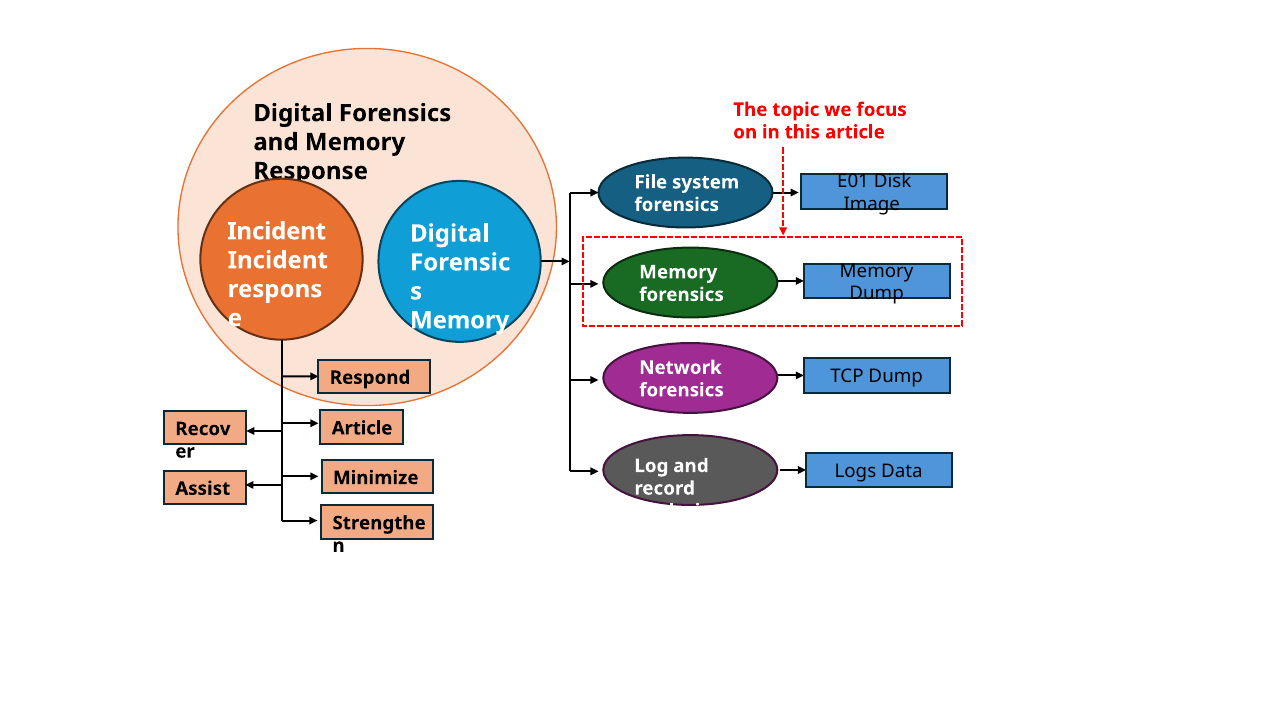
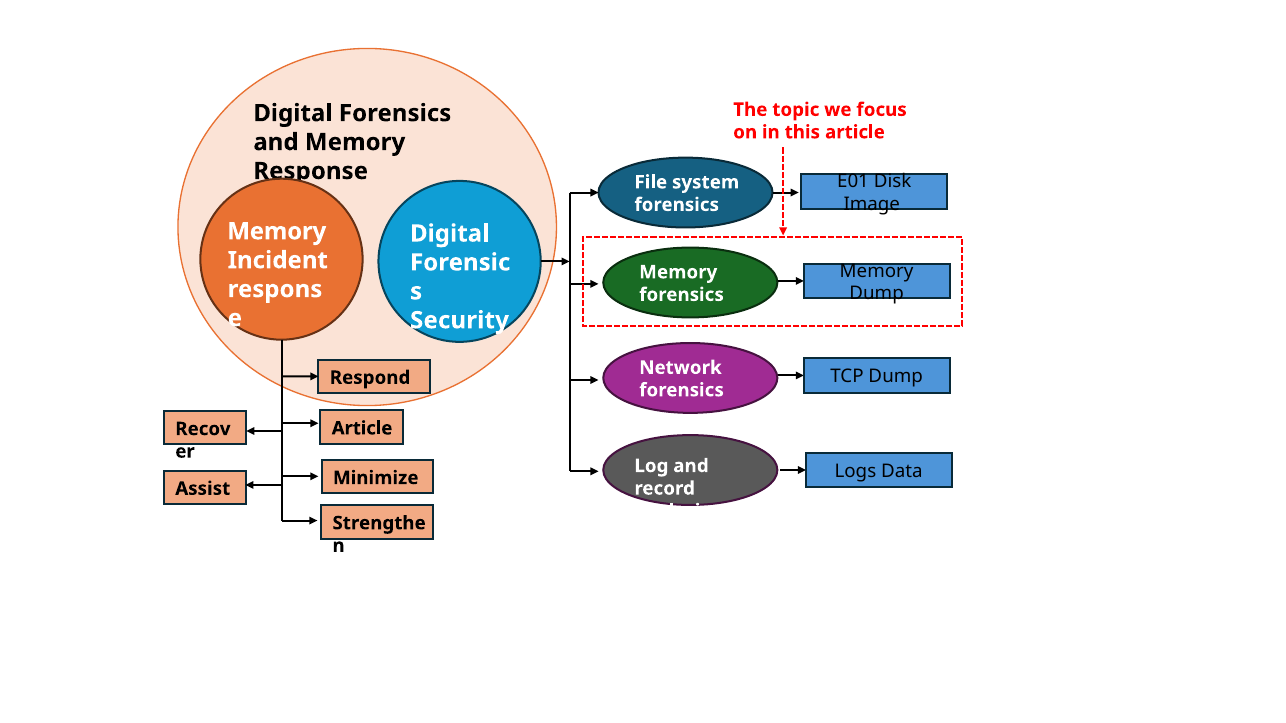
Incident: Incident -> Memory (277, 232)
Memory: Memory -> Security (459, 321)
